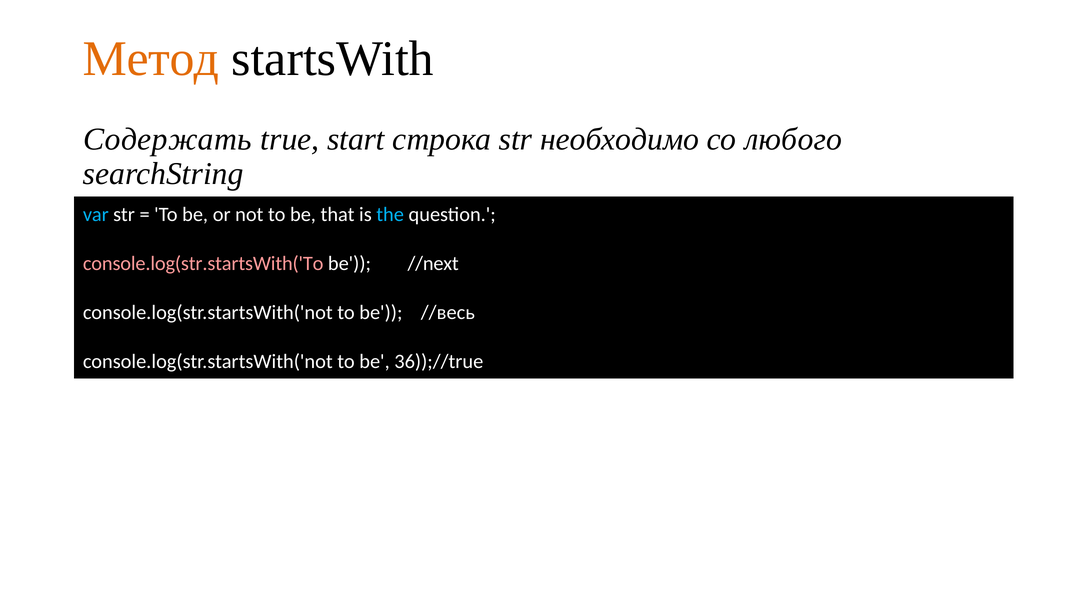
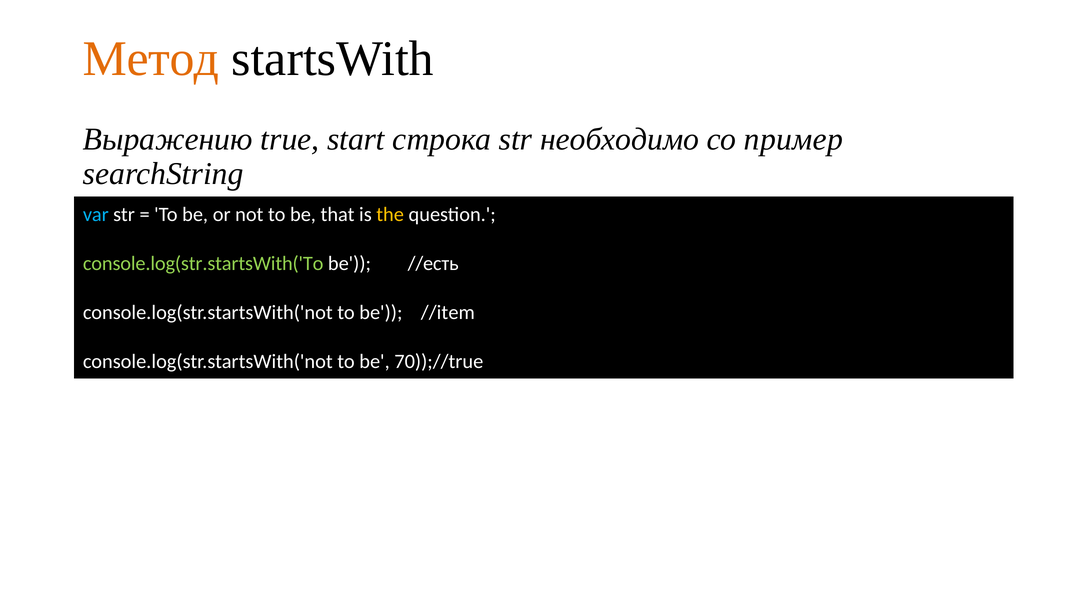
Содержать: Содержать -> Выражению (168, 139)
любого: любого -> пример (793, 139)
the colour: light blue -> yellow (390, 215)
console.log(str.startsWith('To colour: pink -> light green (203, 264)
//next: //next -> //есть (433, 264)
//весь: //весь -> //item (448, 313)
36));//true: 36));//true -> 70));//true (439, 361)
